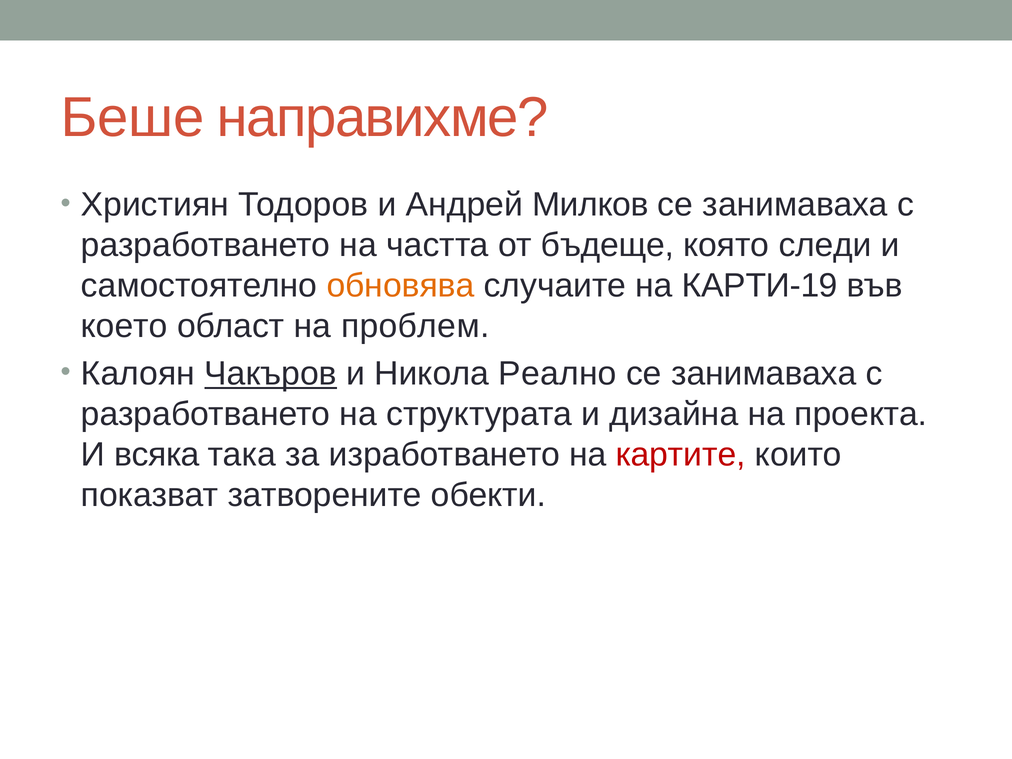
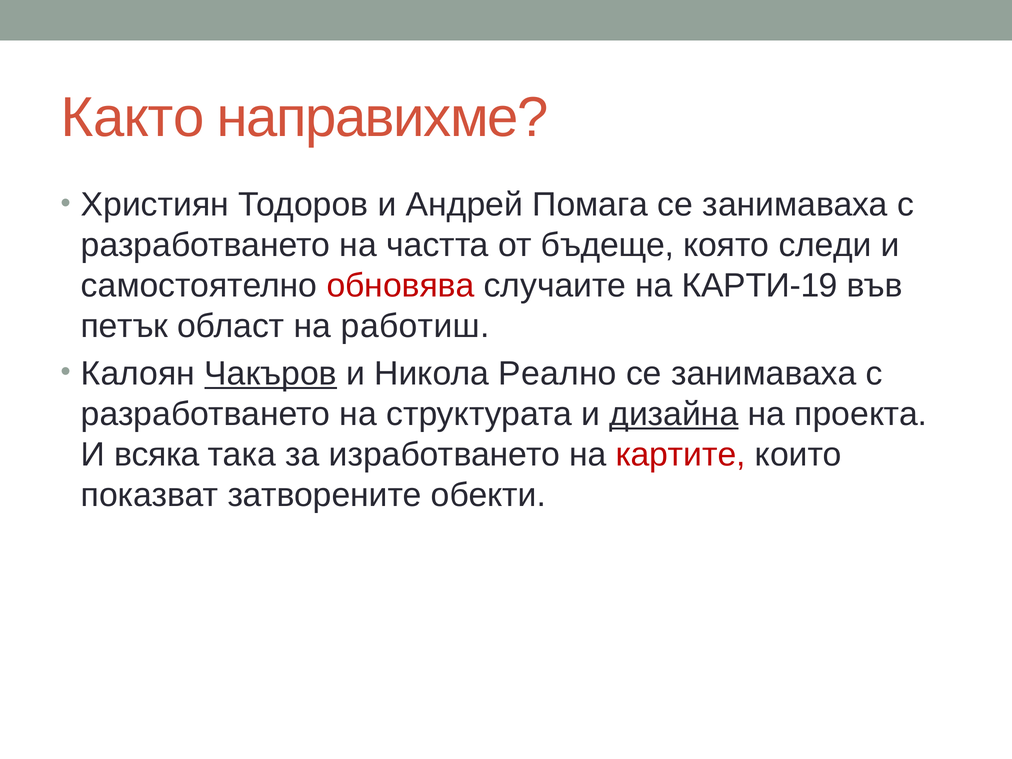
Беше: Беше -> Както (133, 118)
Милков: Милков -> Помага (590, 205)
обновява colour: orange -> red (400, 286)
което: което -> петък (125, 326)
проблем: проблем -> работиш (415, 326)
дизайна underline: none -> present (674, 414)
